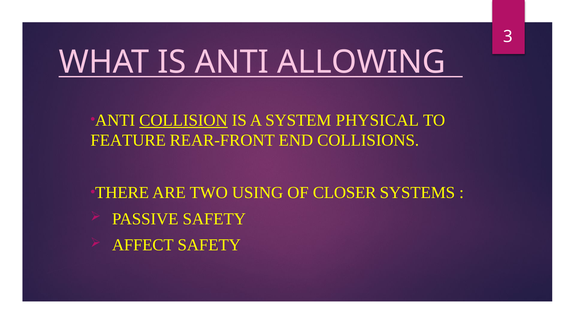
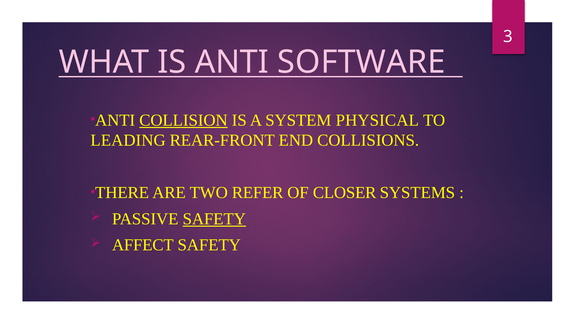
ALLOWING: ALLOWING -> SOFTWARE (361, 62)
FEATURE: FEATURE -> LEADING (128, 140)
USING: USING -> REFER (258, 192)
SAFETY underline: none -> present (214, 218)
